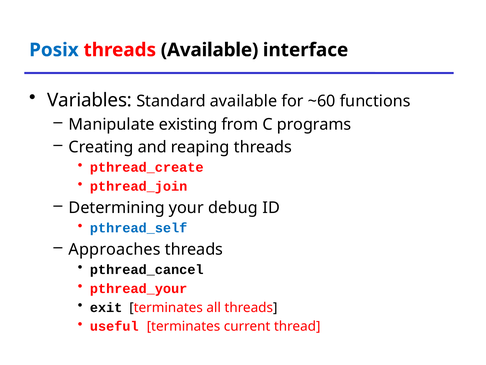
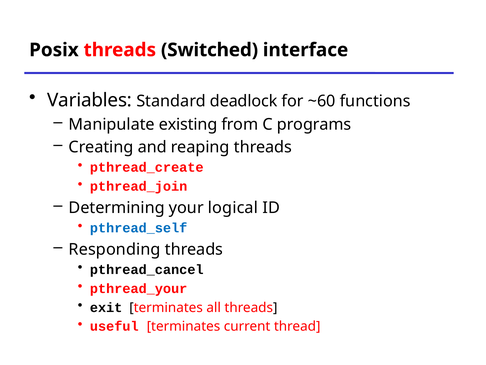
Posix colour: blue -> black (54, 50)
threads Available: Available -> Switched (210, 50)
Standard available: available -> deadlock (244, 101)
debug: debug -> logical (233, 207)
Approaches: Approaches -> Responding (115, 249)
